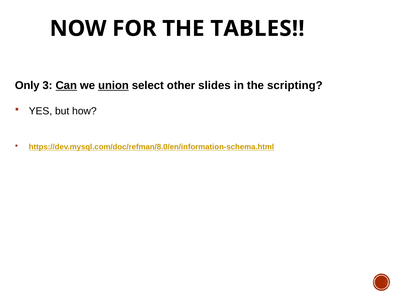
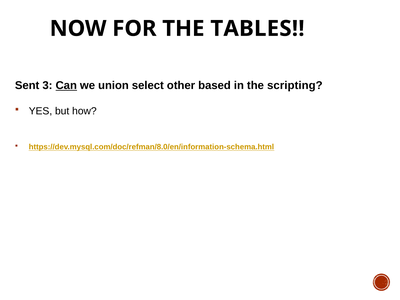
Only: Only -> Sent (27, 86)
union underline: present -> none (113, 86)
slides: slides -> based (214, 86)
